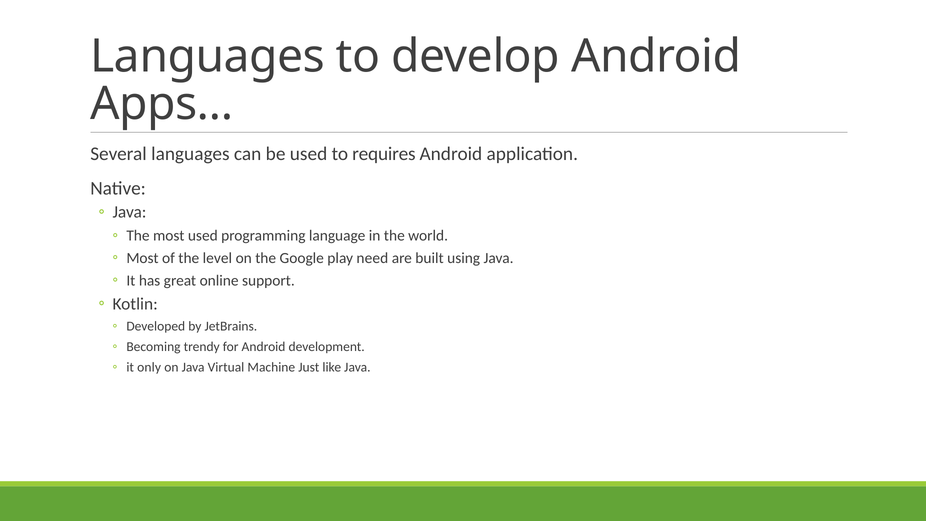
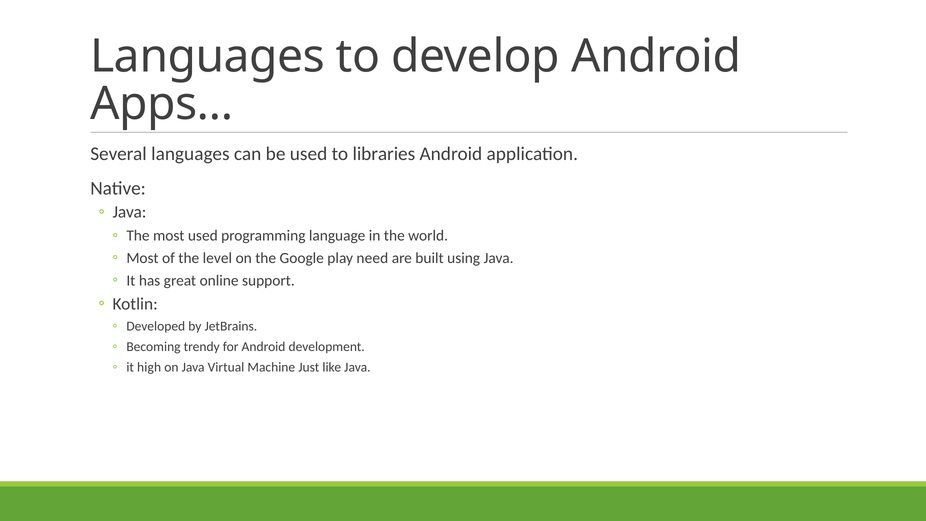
requires: requires -> libraries (384, 154)
only: only -> high (149, 367)
